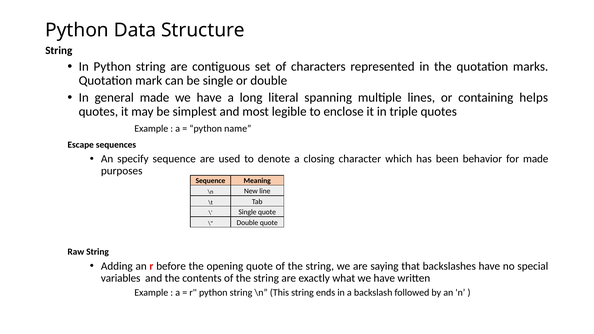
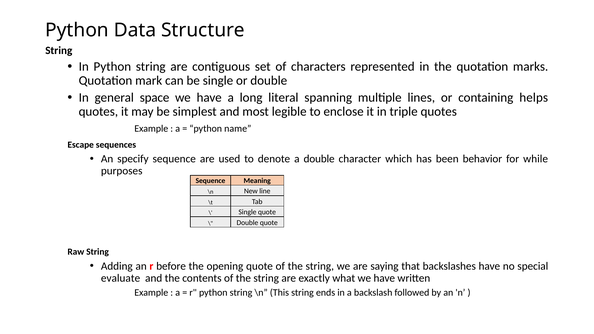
general made: made -> space (155, 98)
a closing: closing -> double (319, 159)
for made: made -> while (536, 159)
variables: variables -> evaluate (121, 278)
